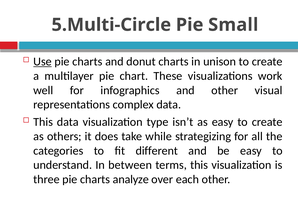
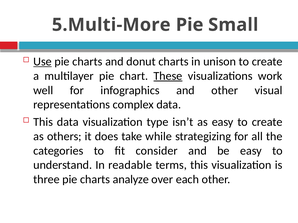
5.Multi-Circle: 5.Multi-Circle -> 5.Multi-More (111, 25)
These underline: none -> present (168, 76)
different: different -> consider (157, 151)
between: between -> readable (130, 165)
